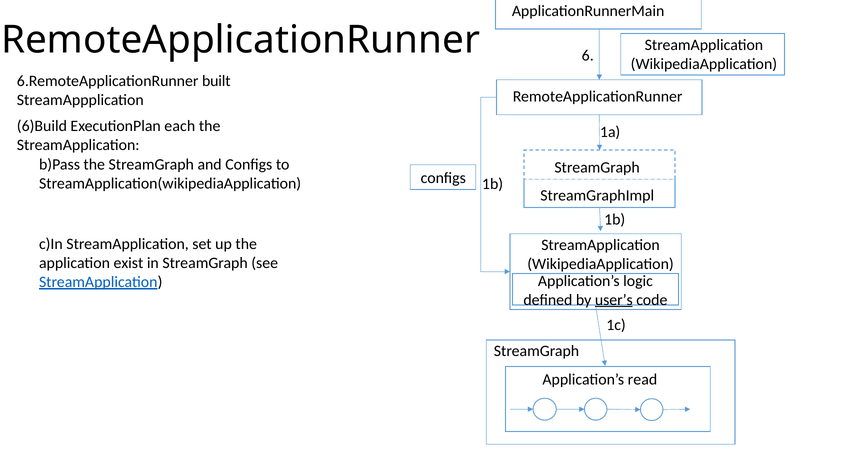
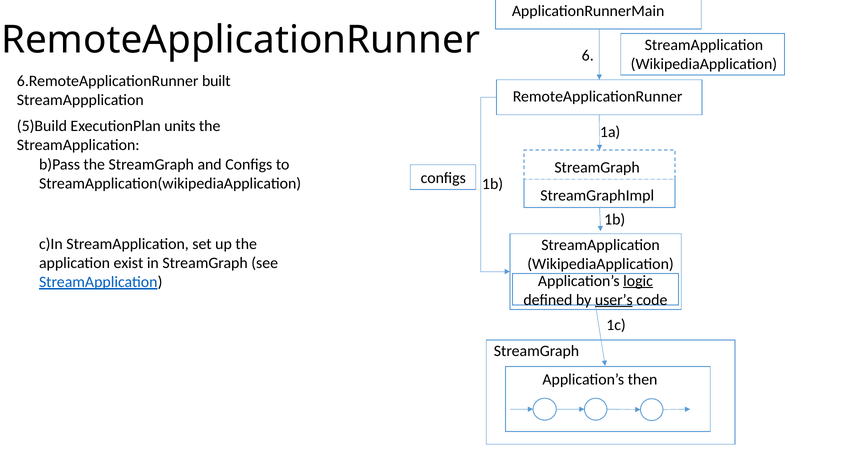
6)Build: 6)Build -> 5)Build (42, 126)
each: each -> units (180, 126)
logic underline: none -> present (638, 281)
read: read -> then (643, 380)
